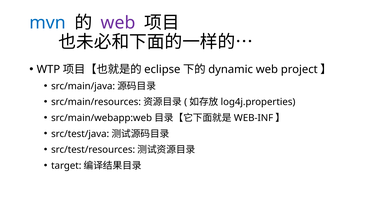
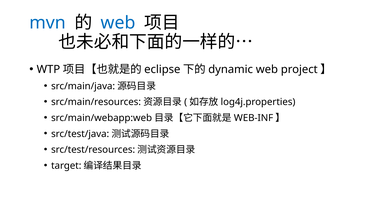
web colour: purple -> blue (118, 23)
